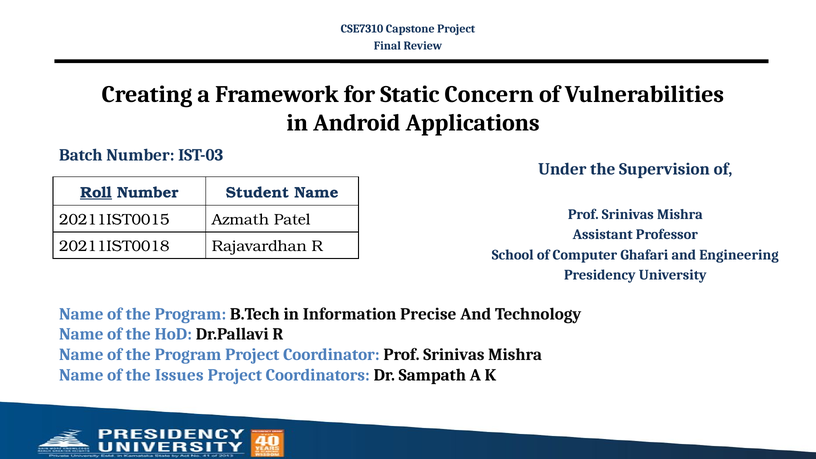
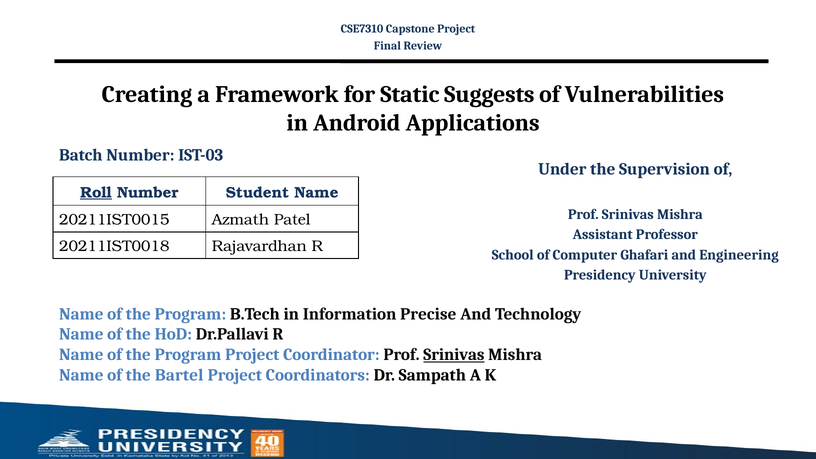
Concern: Concern -> Suggests (489, 94)
Srinivas underline: none -> present (454, 355)
Issues: Issues -> Bartel (179, 375)
